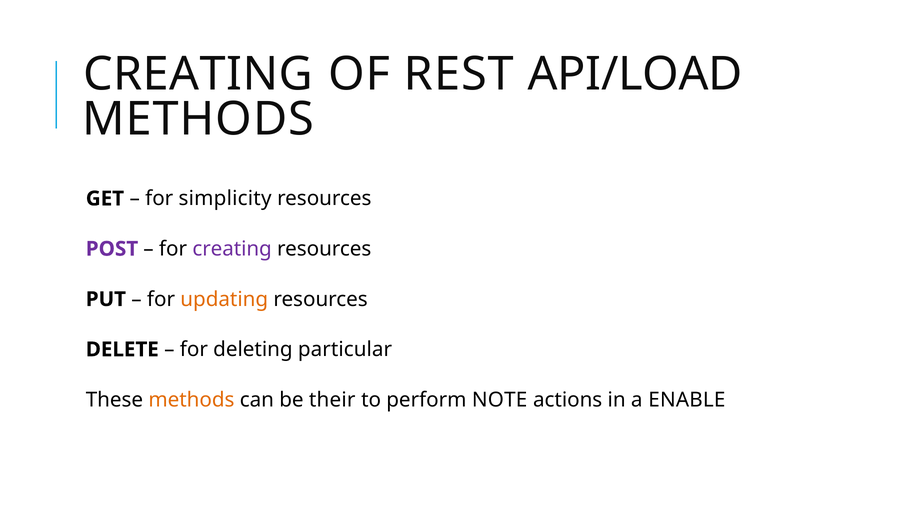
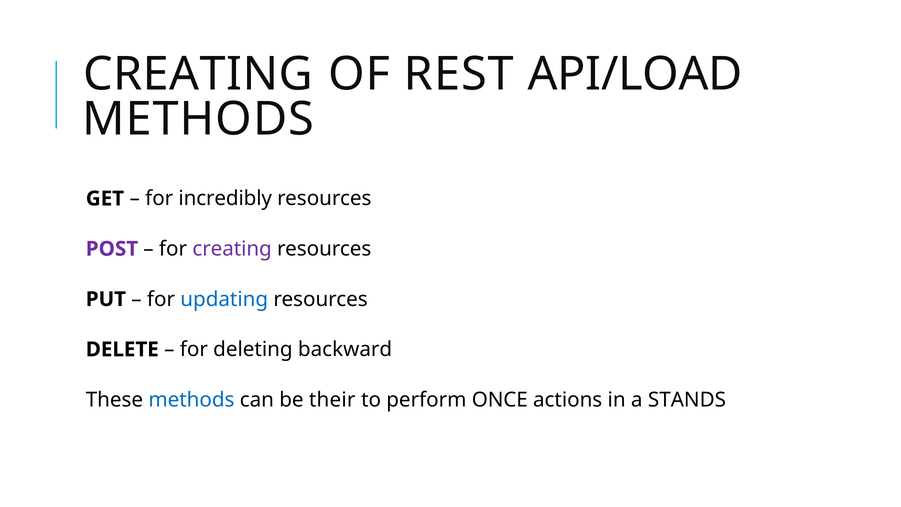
simplicity: simplicity -> incredibly (225, 199)
updating colour: orange -> blue (224, 299)
particular: particular -> backward (345, 349)
methods colour: orange -> blue (191, 400)
NOTE: NOTE -> ONCE (500, 400)
ENABLE: ENABLE -> STANDS (687, 400)
